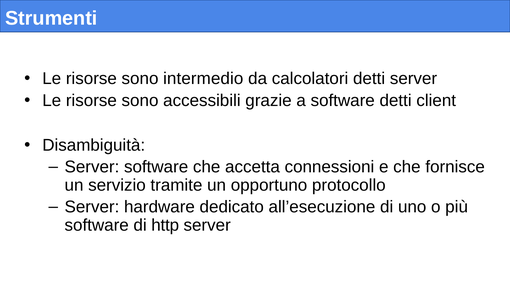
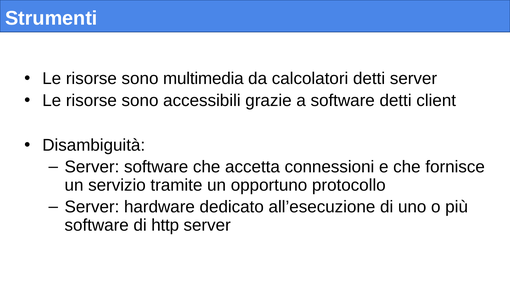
intermedio: intermedio -> multimedia (203, 78)
